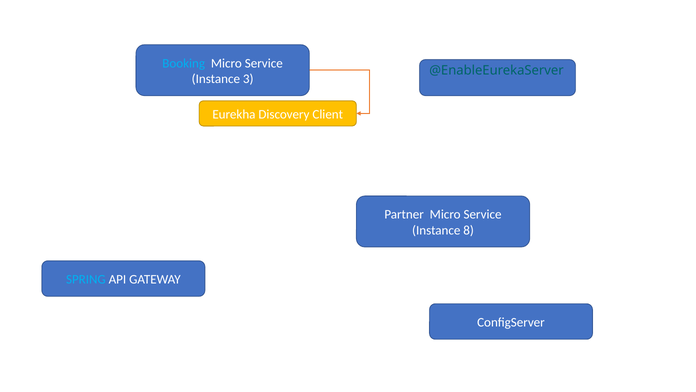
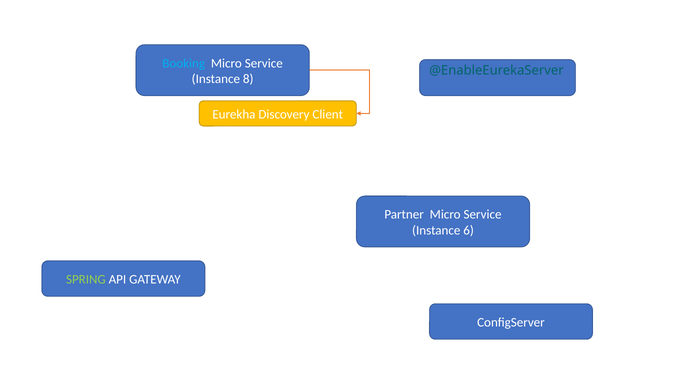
3: 3 -> 8 (248, 79)
8: 8 -> 6 (469, 230)
SPRING colour: light blue -> light green (86, 279)
